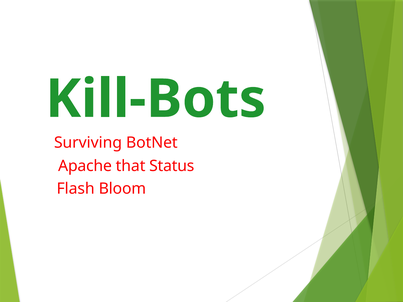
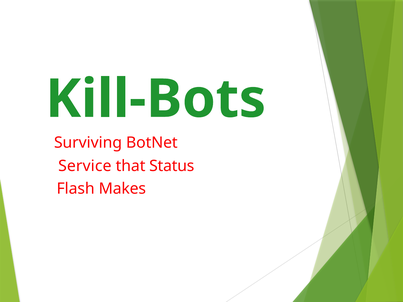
Apache: Apache -> Service (85, 166)
Bloom: Bloom -> Makes (122, 189)
